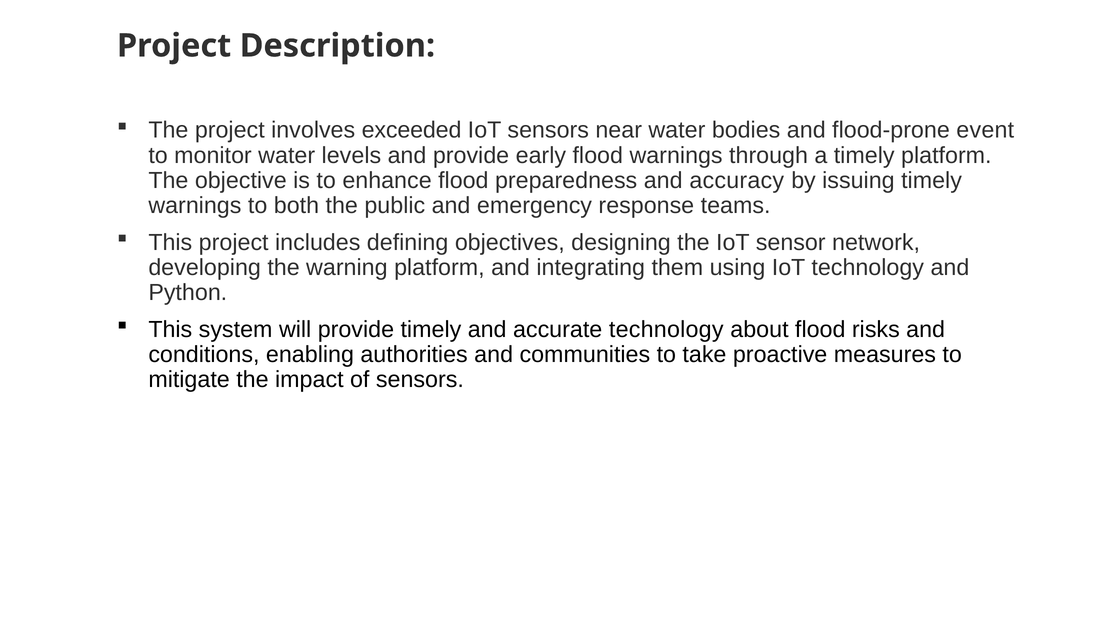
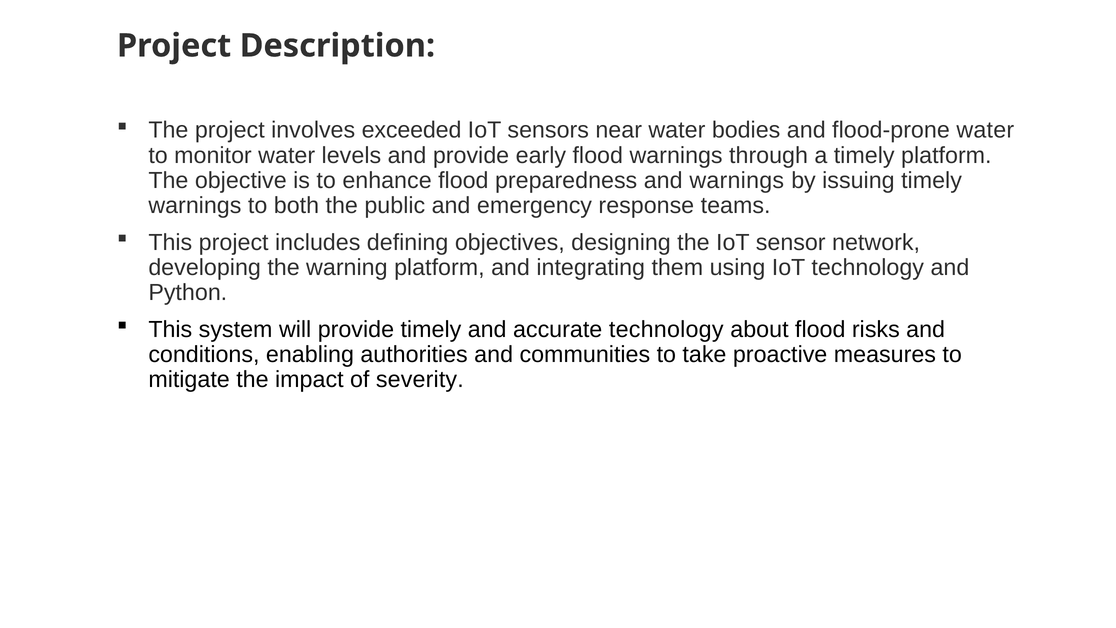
flood-prone event: event -> water (985, 130)
and accuracy: accuracy -> warnings (737, 180)
of sensors: sensors -> severity (420, 379)
